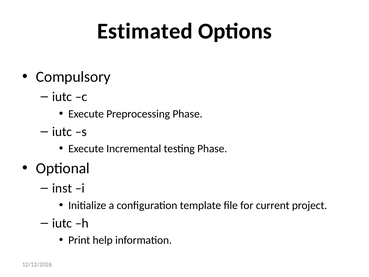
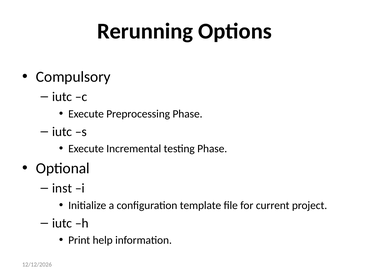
Estimated: Estimated -> Rerunning (145, 31)
